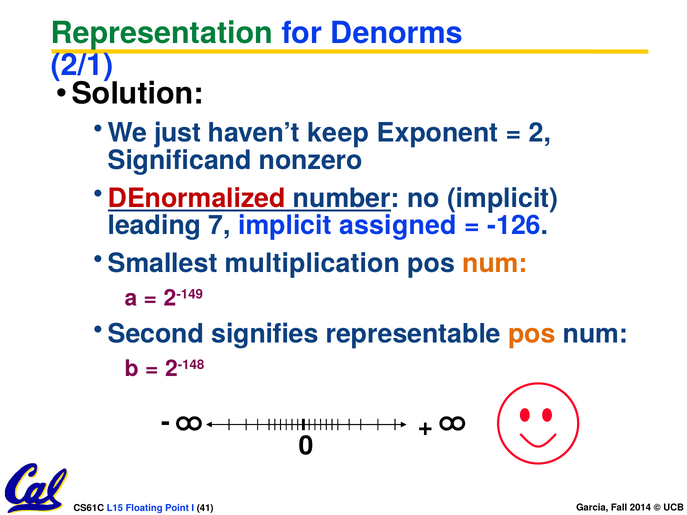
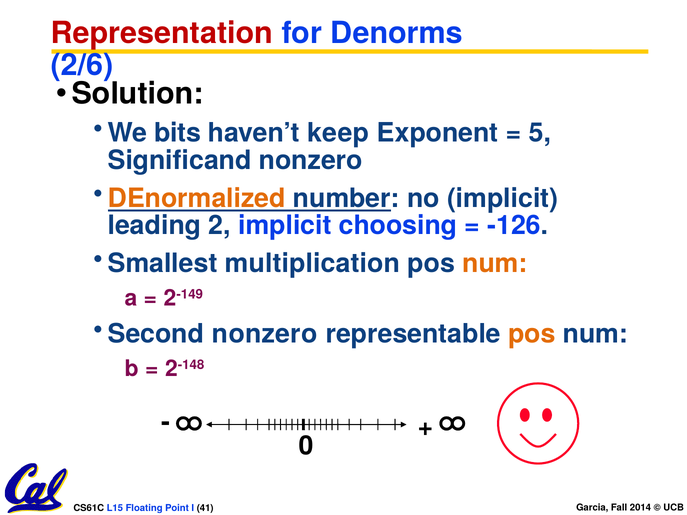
Representation colour: green -> red (162, 33)
2/1: 2/1 -> 2/6 (82, 65)
just: just -> bits (178, 133)
2: 2 -> 5 (540, 133)
DEnormalized colour: red -> orange (197, 198)
7: 7 -> 2 (220, 226)
assigned: assigned -> choosing (398, 226)
Second signifies: signifies -> nonzero (265, 334)
